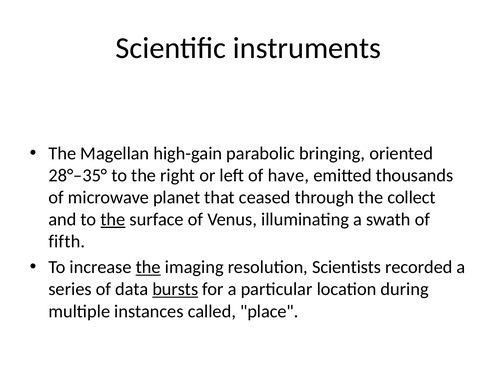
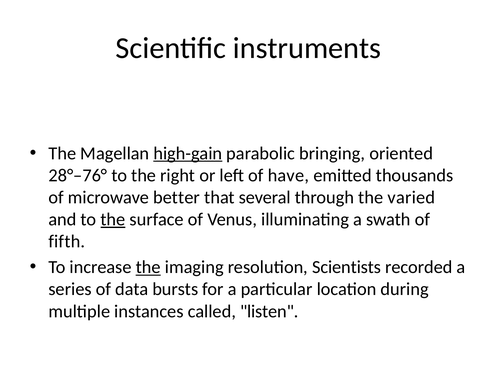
high-gain underline: none -> present (188, 153)
28°–35°: 28°–35° -> 28°–76° (78, 175)
planet: planet -> better (177, 197)
ceased: ceased -> several (265, 197)
collect: collect -> varied (411, 197)
bursts underline: present -> none (175, 289)
place: place -> listen (269, 311)
